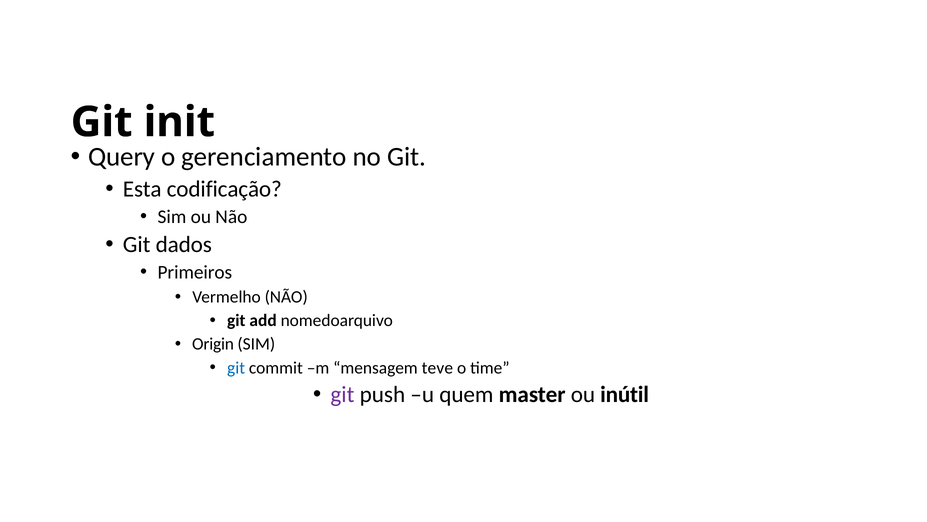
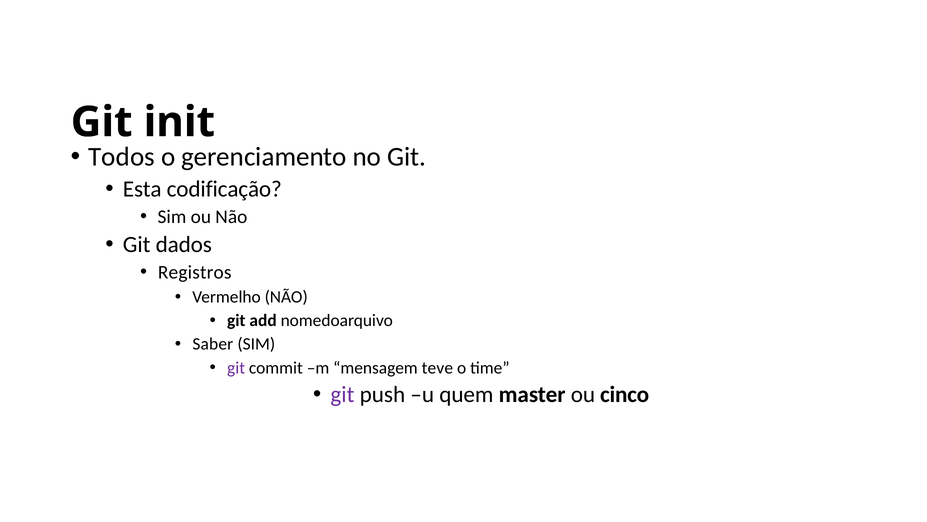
Query: Query -> Todos (122, 157)
Primeiros: Primeiros -> Registros (195, 272)
Origin: Origin -> Saber (213, 344)
git colour: blue -> purple (236, 367)
inútil: inútil -> cinco (625, 394)
